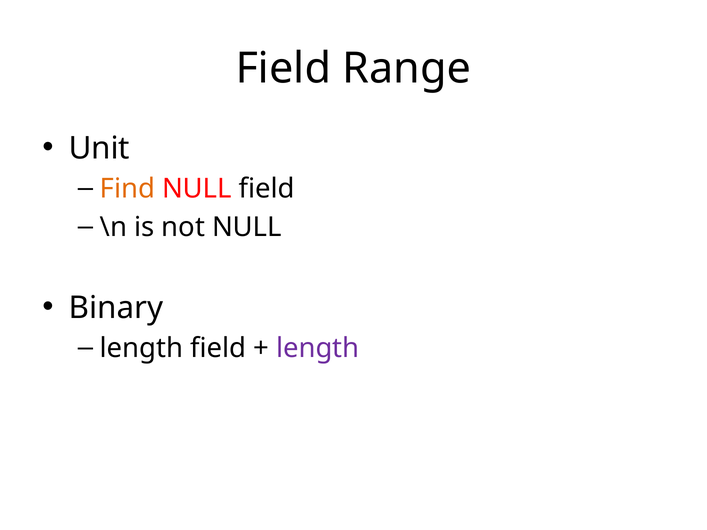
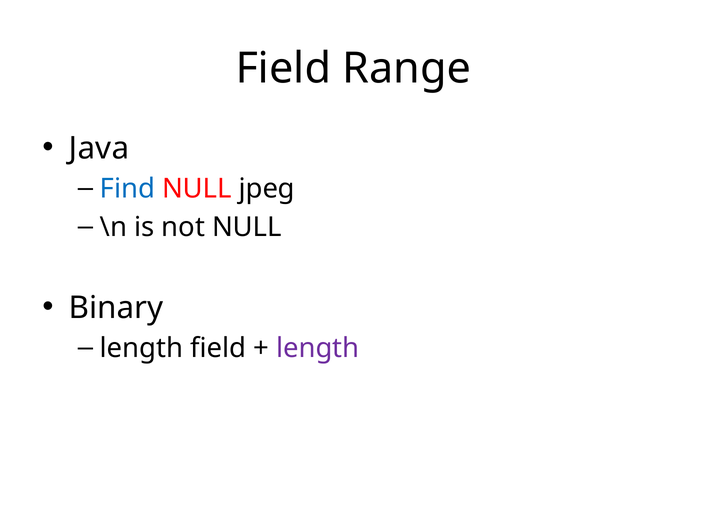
Unit: Unit -> Java (99, 148)
Find colour: orange -> blue (127, 189)
NULL field: field -> jpeg (267, 189)
